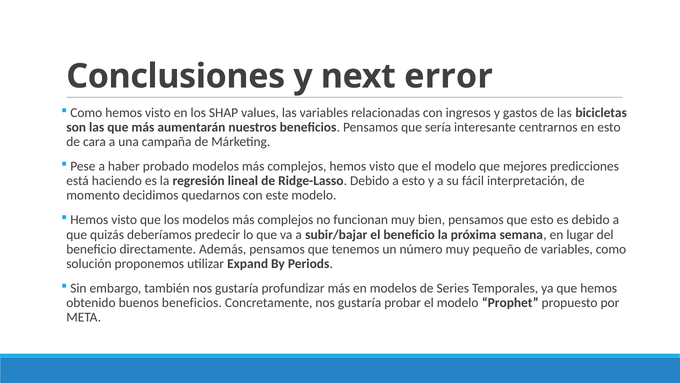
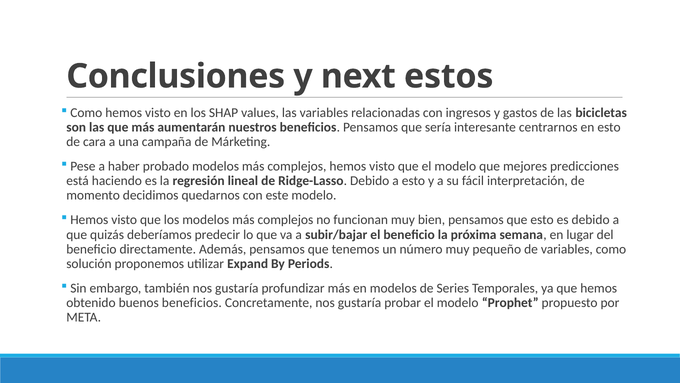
error: error -> estos (449, 76)
